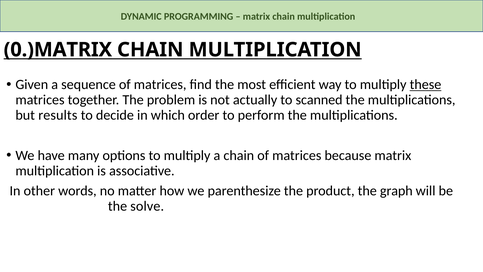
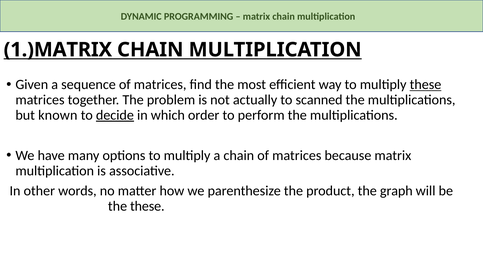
0.)MATRIX: 0.)MATRIX -> 1.)MATRIX (58, 50)
results: results -> known (58, 115)
decide underline: none -> present (115, 115)
the solve: solve -> these (147, 206)
